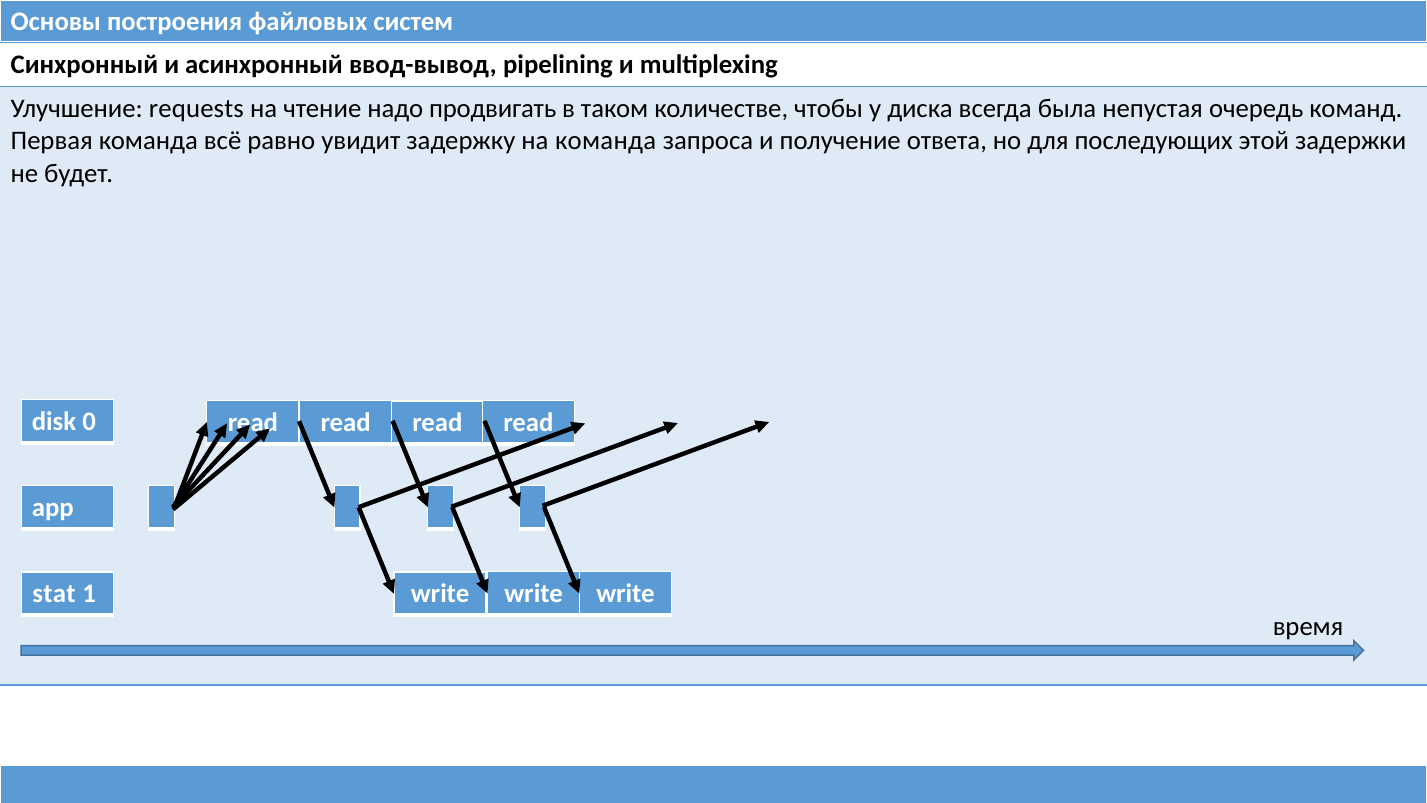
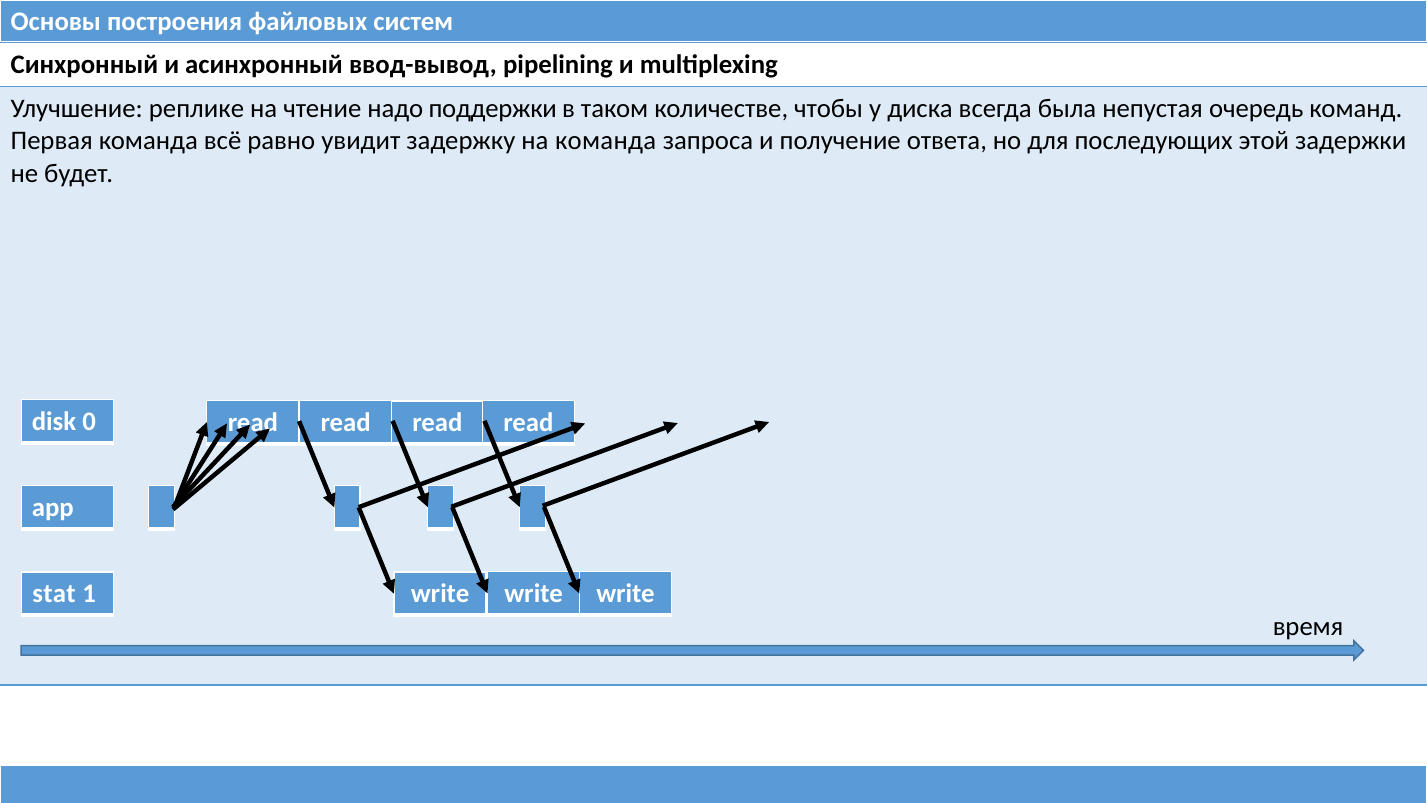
requests: requests -> реплике (196, 108)
продвигать: продвигать -> поддержки (493, 108)
